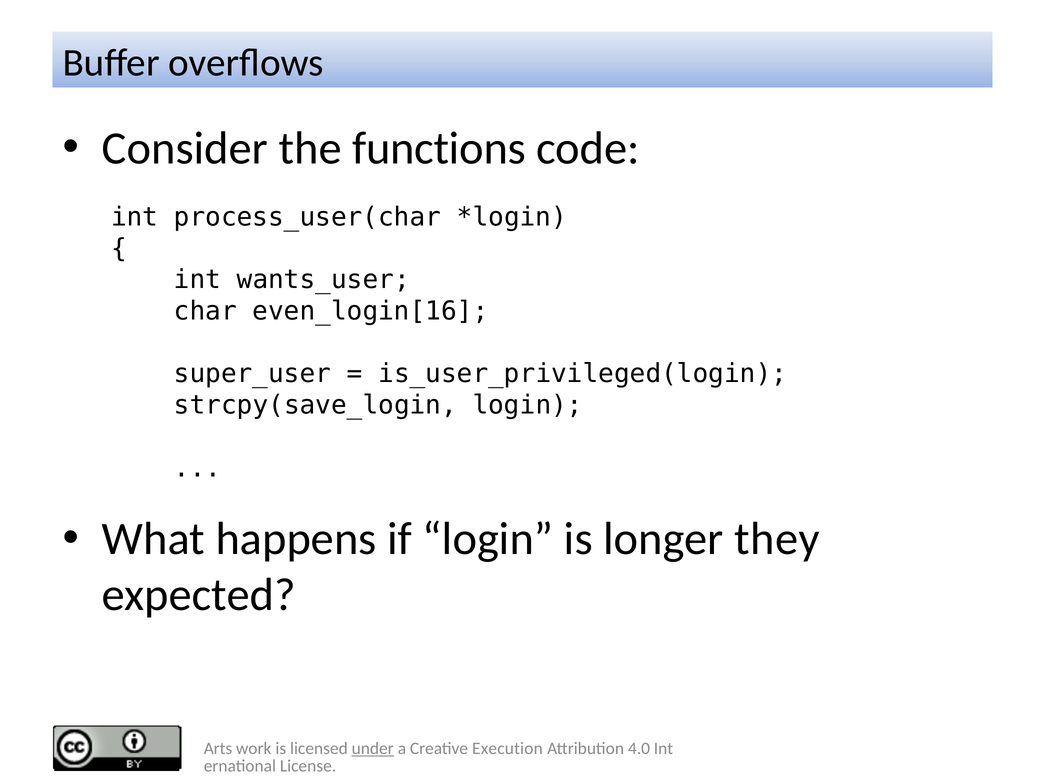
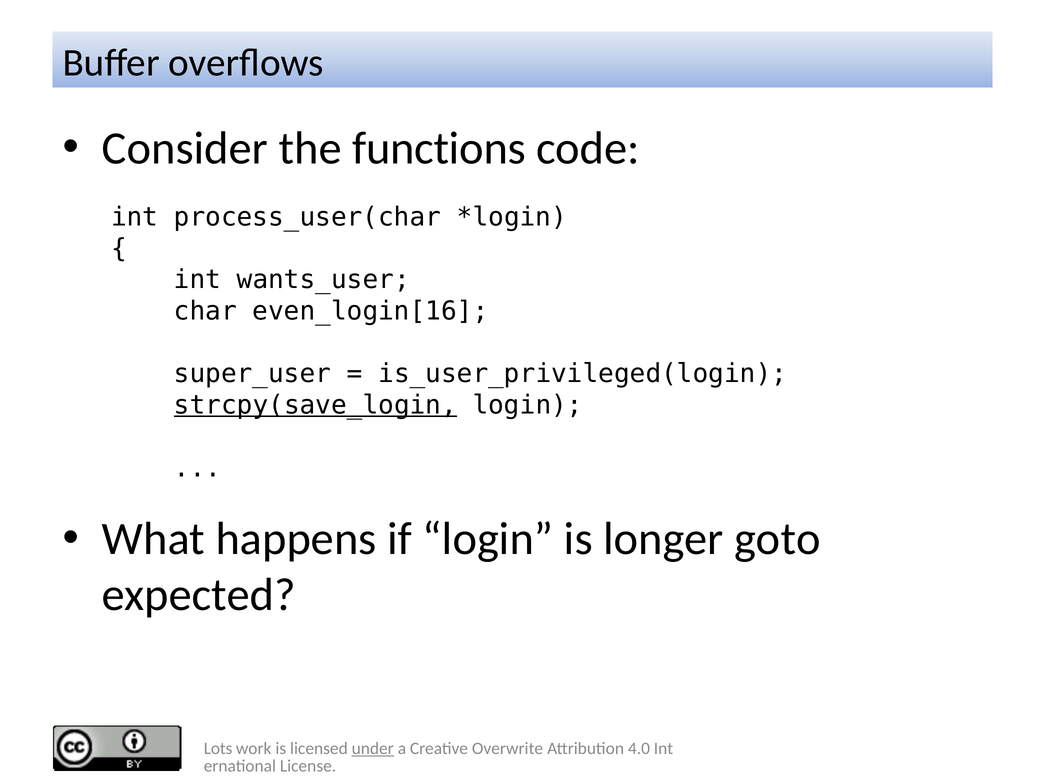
strcpy(save_login underline: none -> present (315, 405)
they: they -> goto (777, 539)
Arts: Arts -> Lots (218, 748)
Execution: Execution -> Overwrite (508, 748)
